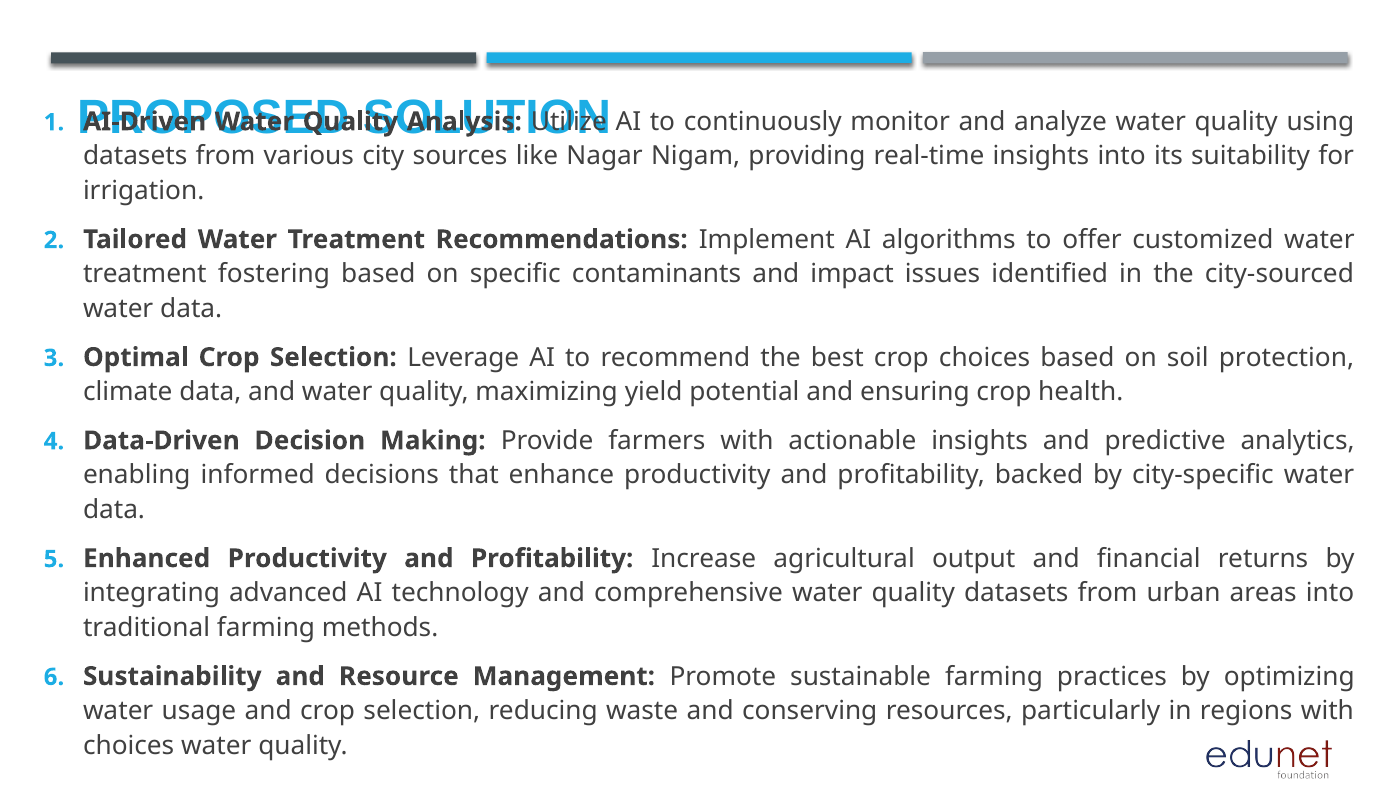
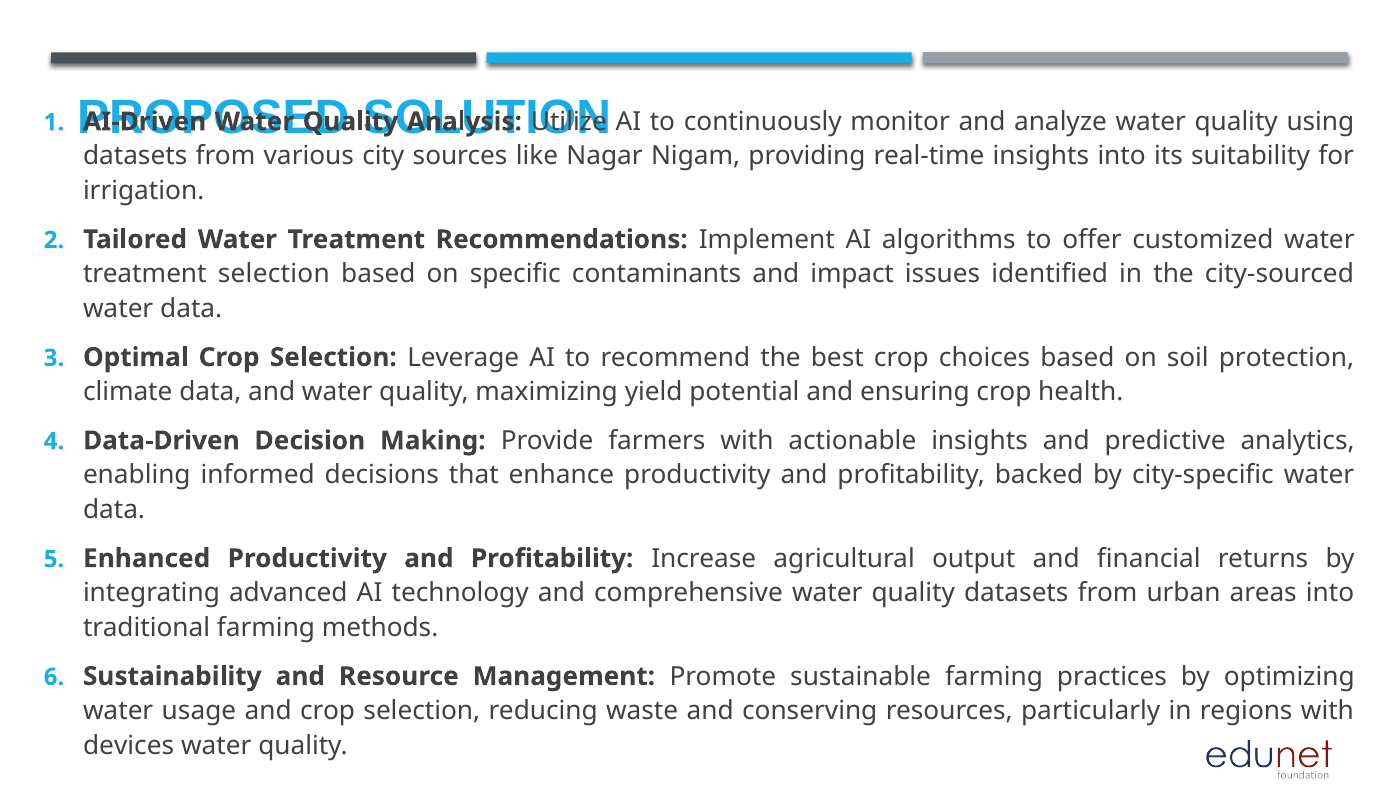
treatment fostering: fostering -> selection (274, 274)
choices: choices -> devices (129, 746)
